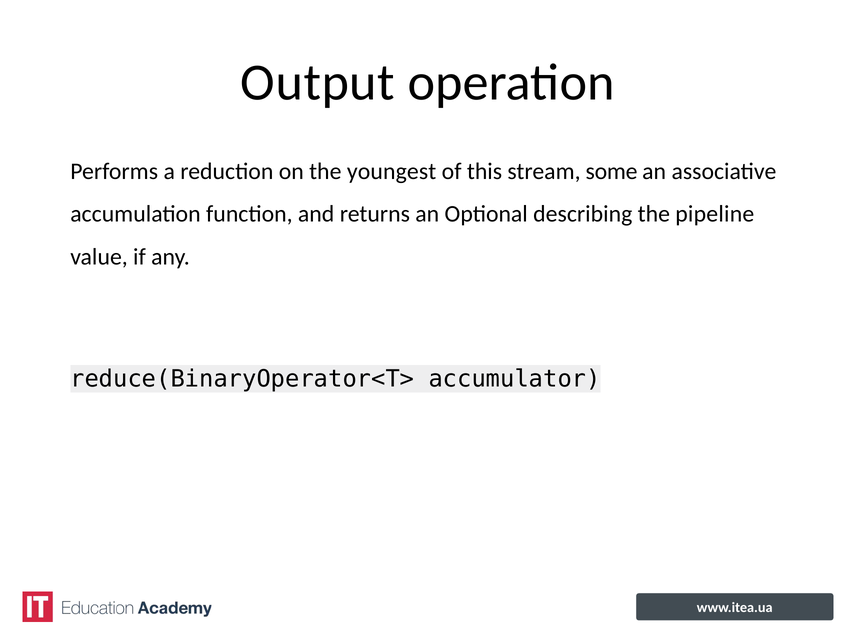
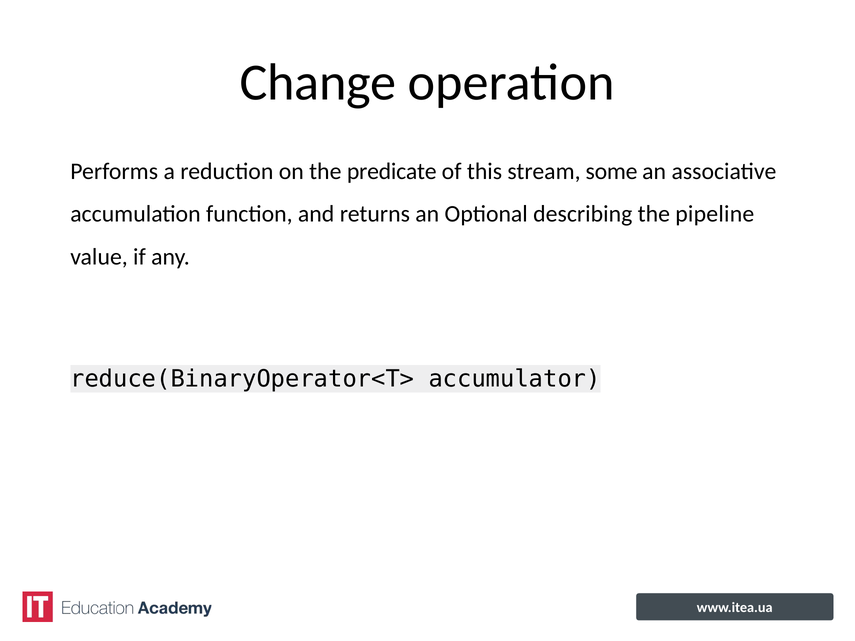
Output: Output -> Change (318, 83)
youngest: youngest -> predicate (392, 171)
